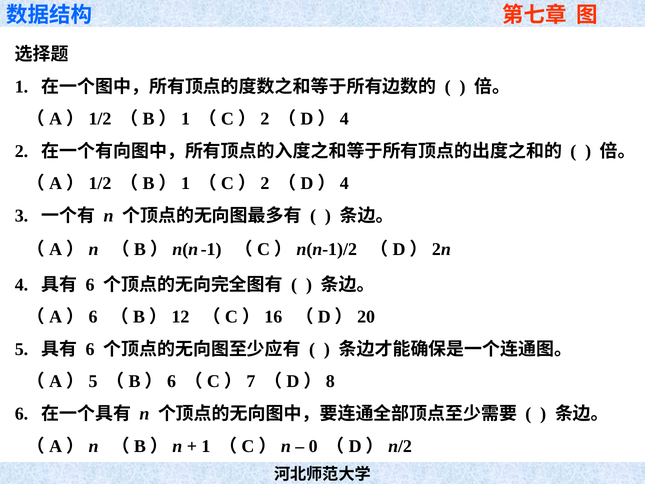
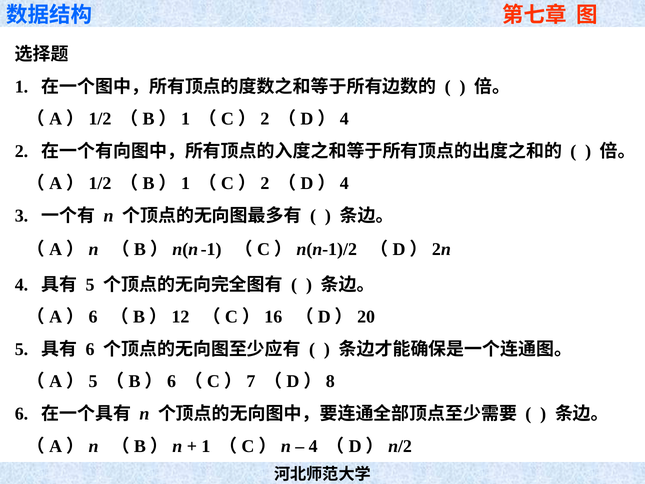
6: 6 -> 5 (90, 285)
0: 0 -> 4 (313, 446)
